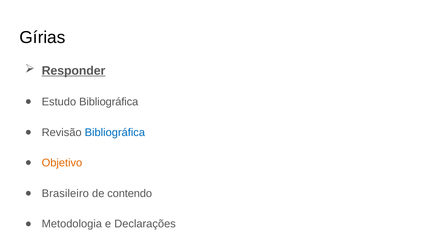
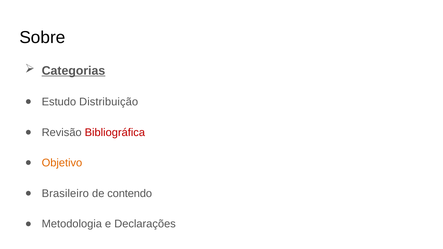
Gírias: Gírias -> Sobre (42, 38)
Responder: Responder -> Categorias (73, 71)
Estudo Bibliográfica: Bibliográfica -> Distribuição (109, 102)
Bibliográfica colour: blue -> red (115, 132)
